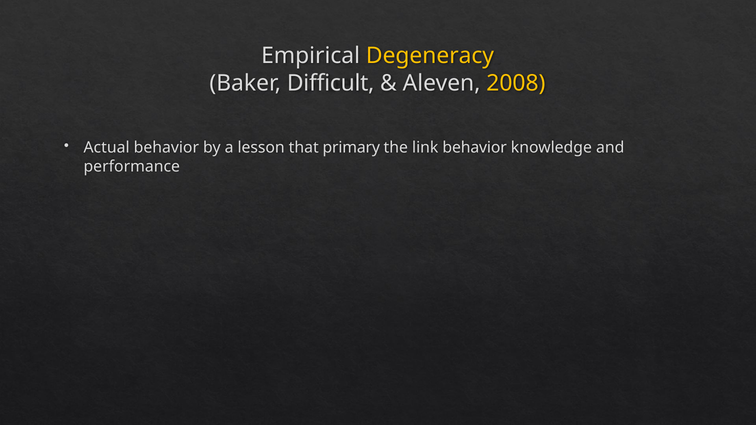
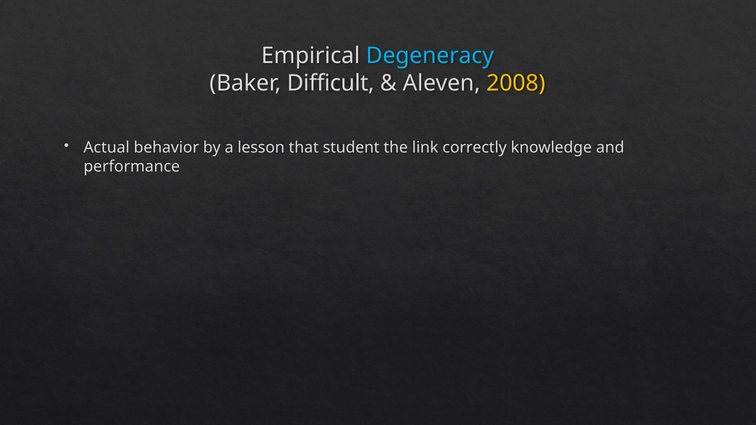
Degeneracy colour: yellow -> light blue (430, 56)
primary: primary -> student (351, 148)
link behavior: behavior -> correctly (475, 148)
